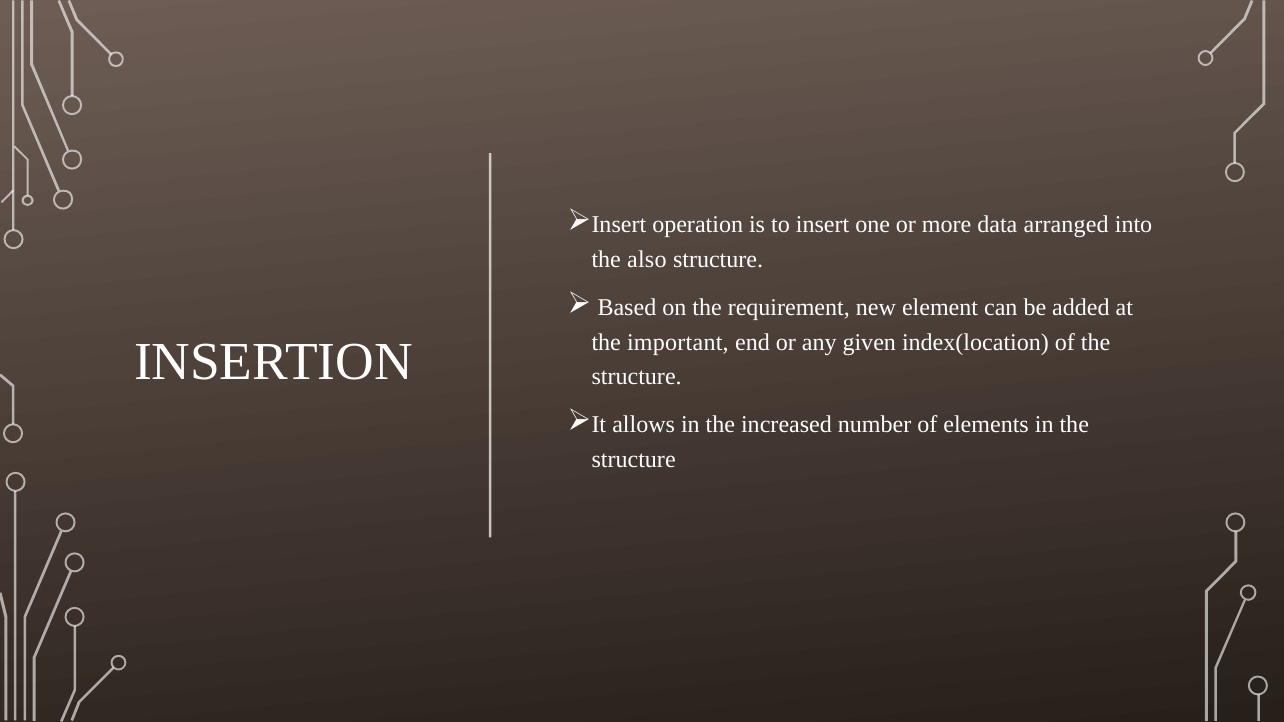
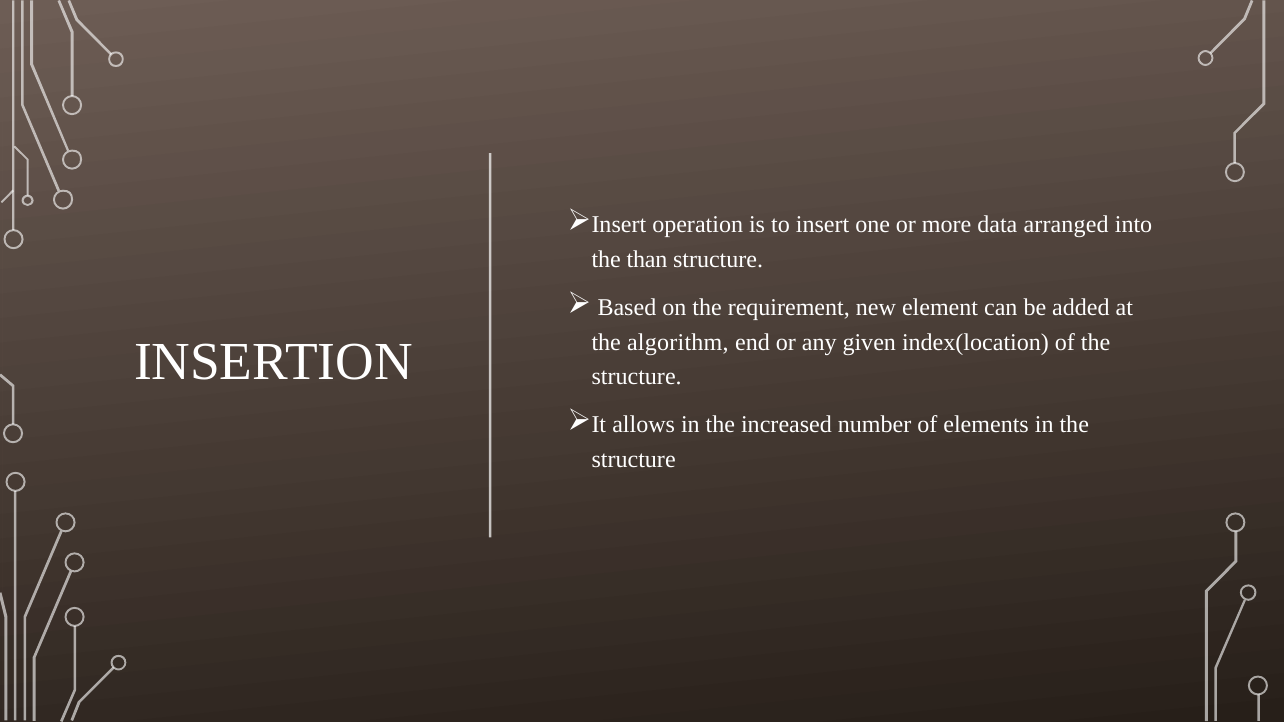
also: also -> than (647, 260)
important: important -> algorithm (678, 342)
